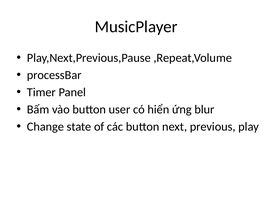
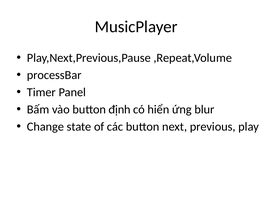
user: user -> định (120, 109)
